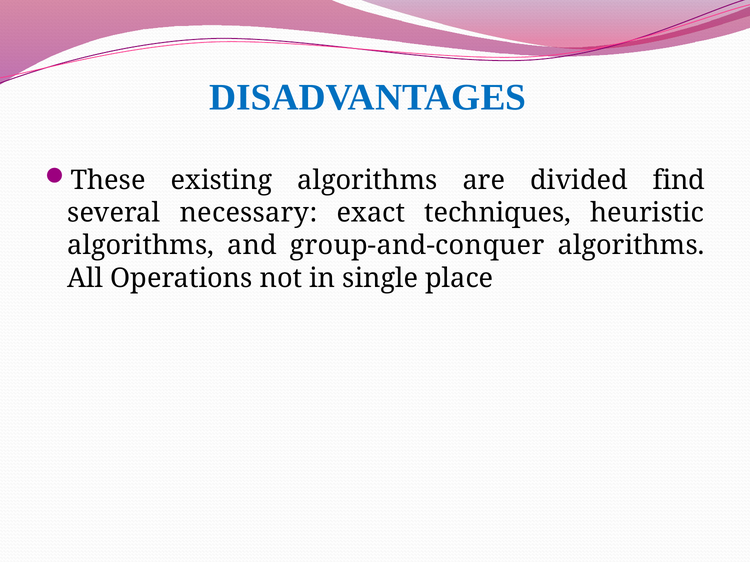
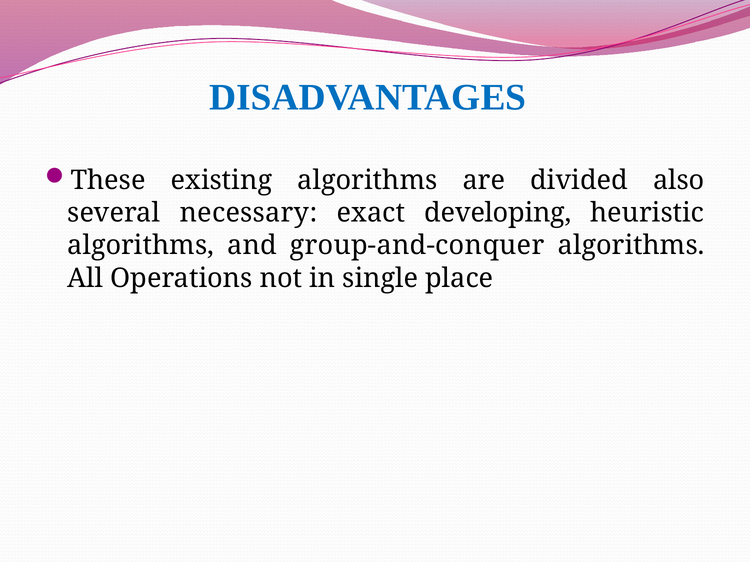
find: find -> also (679, 181)
techniques: techniques -> developing (498, 213)
